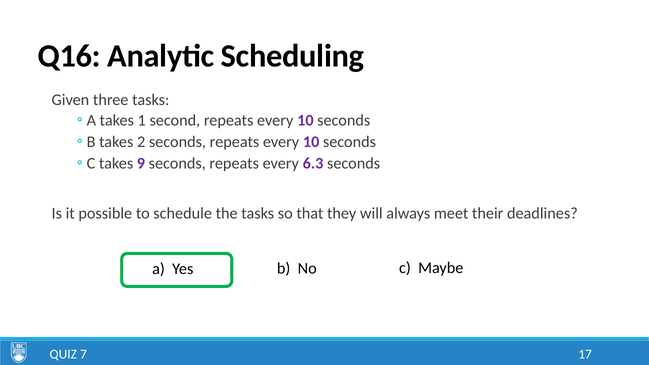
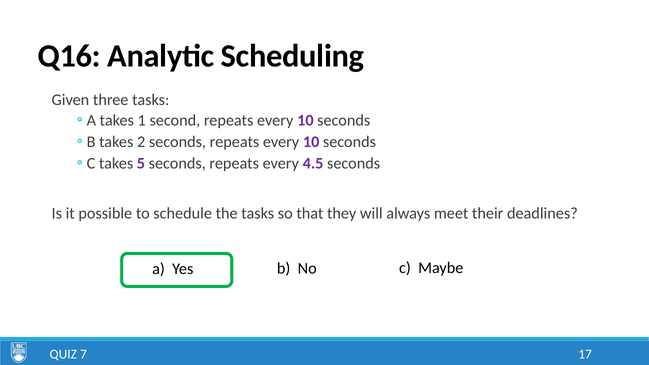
9: 9 -> 5 (141, 163)
6.3: 6.3 -> 4.5 (313, 163)
